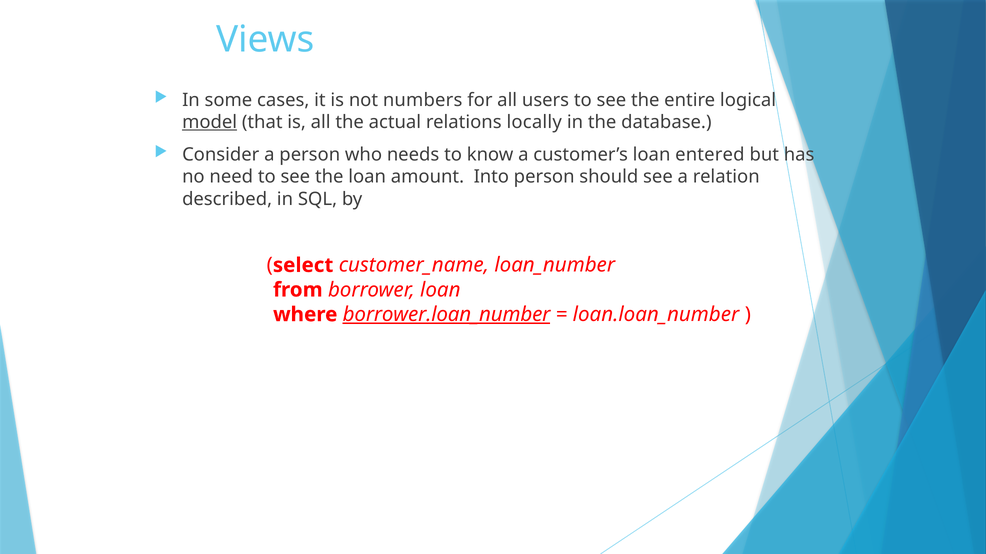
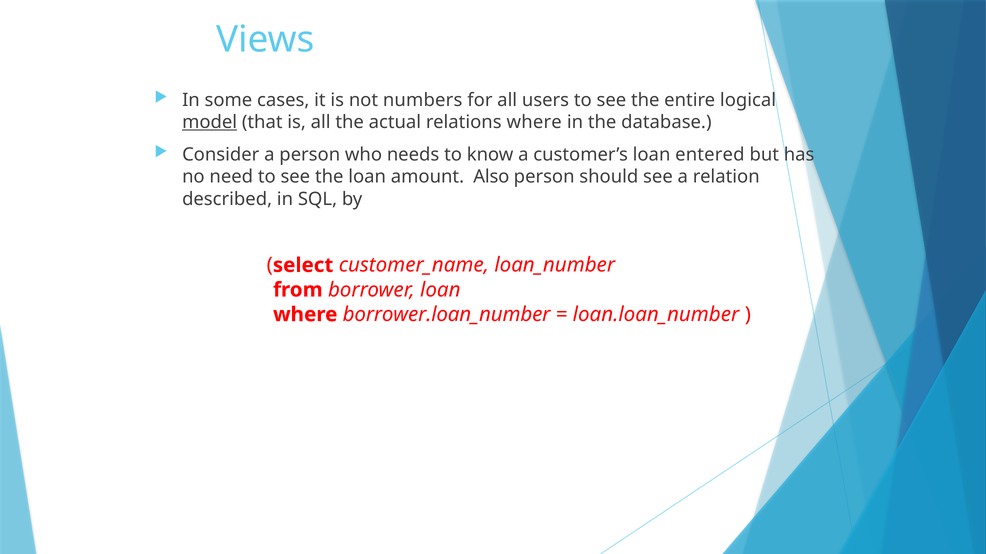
relations locally: locally -> where (534, 122)
Into: Into -> Also (491, 177)
borrower.loan_number underline: present -> none (447, 315)
